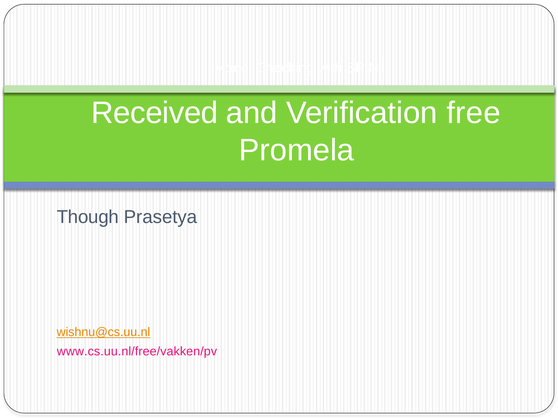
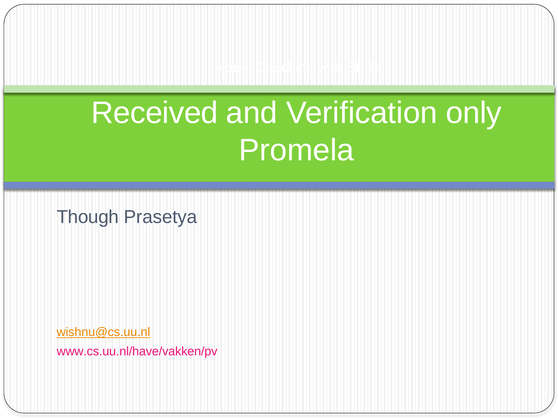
free: free -> only (474, 113)
www.cs.uu.nl/free/vakken/pv: www.cs.uu.nl/free/vakken/pv -> www.cs.uu.nl/have/vakken/pv (137, 351)
